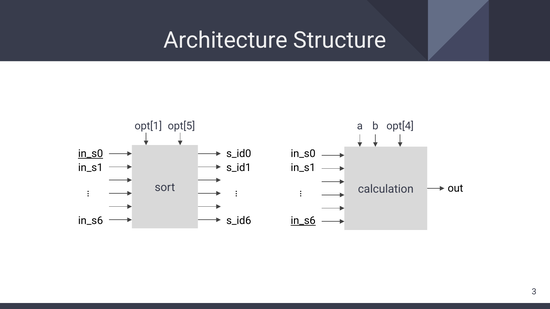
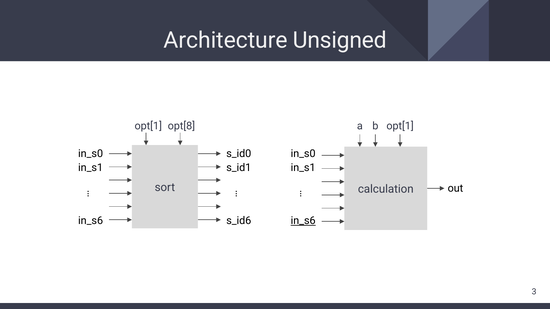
Structure: Structure -> Unsigned (340, 40)
opt[5: opt[5 -> opt[8 (181, 126)
a opt[4: opt[4 -> opt[1 (400, 126)
in_s0 underline: present -> none (91, 154)
